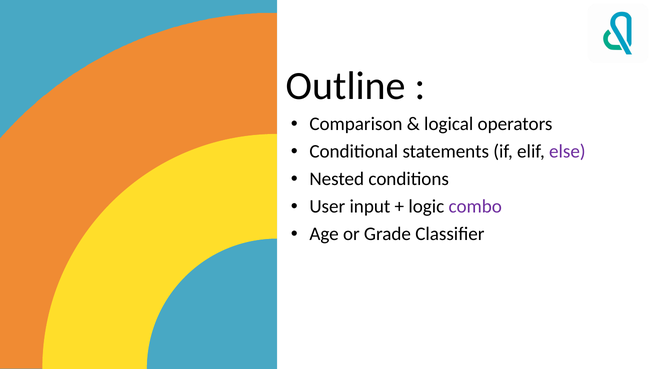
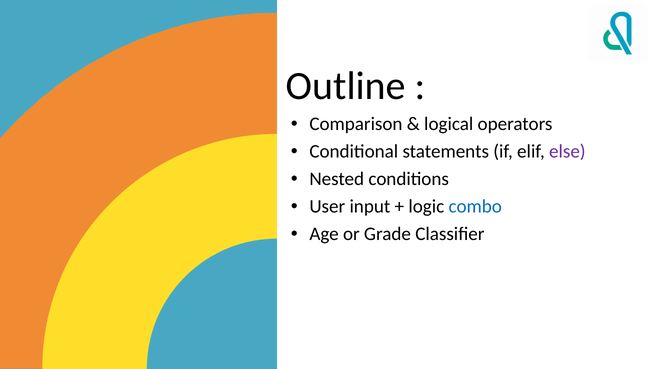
combo colour: purple -> blue (475, 206)
